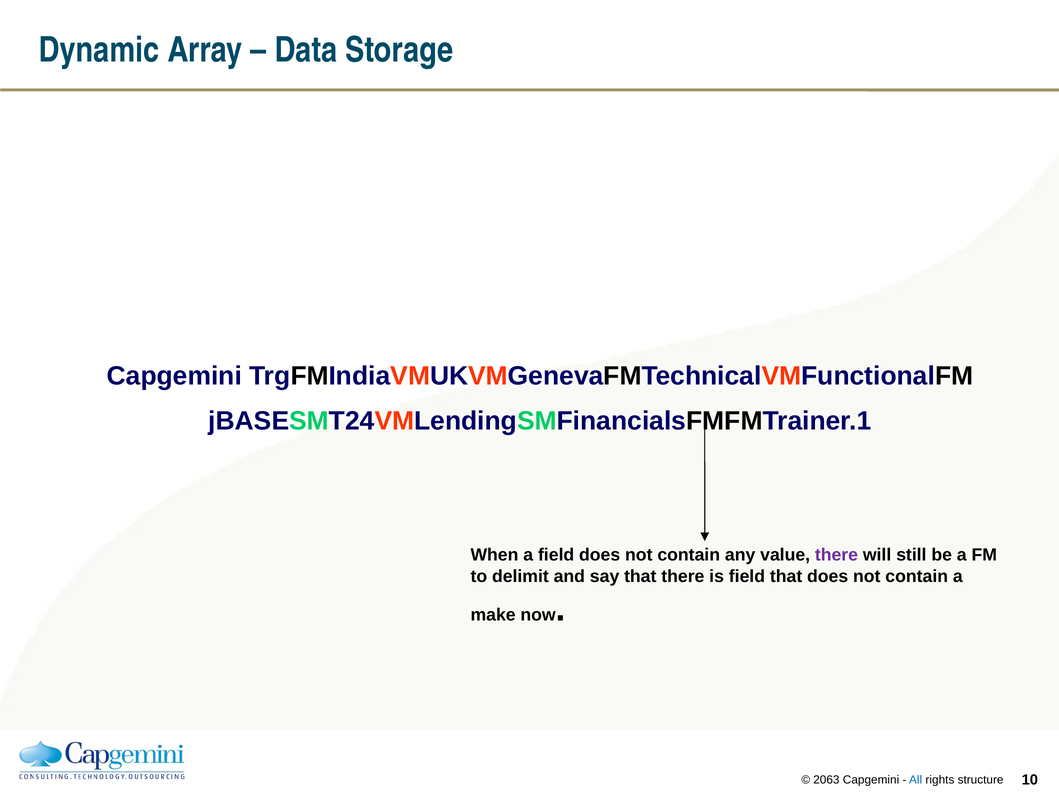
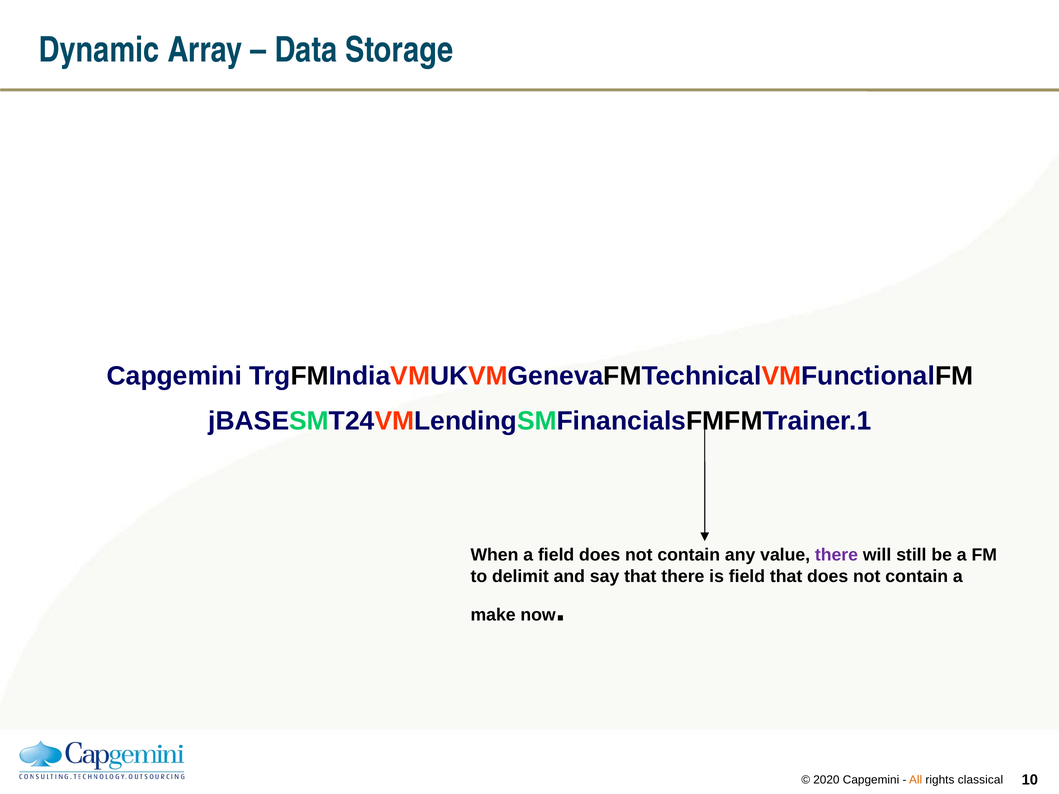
2063: 2063 -> 2020 (826, 780)
All colour: blue -> orange (916, 780)
structure: structure -> classical (981, 780)
